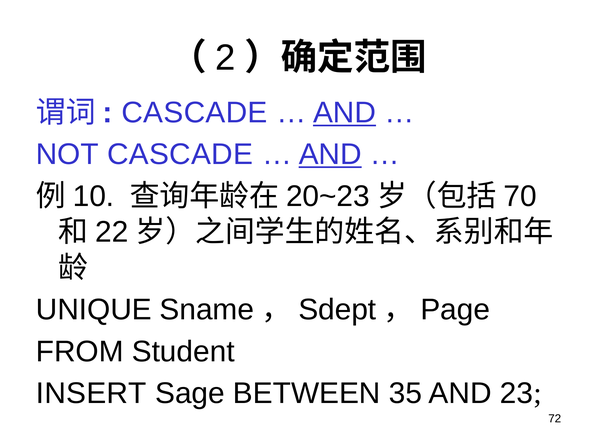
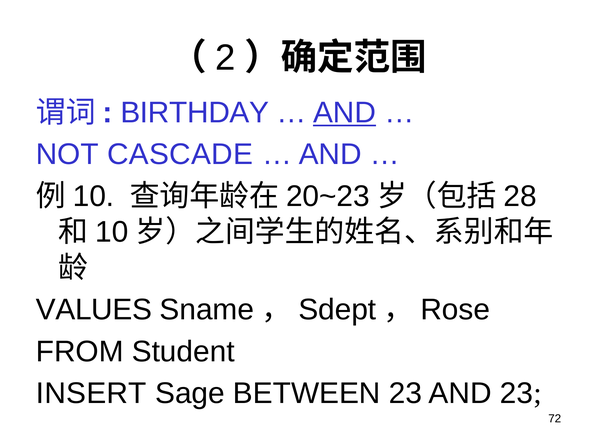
CASCADE: CASCADE -> BIRTHDAY (195, 113)
AND underline: present -> none (330, 154)
70: 70 -> 28 (520, 196)
22: 22 -> 10 (112, 232)
UNIQUE: UNIQUE -> VALUES (94, 310)
Page: Page -> Rose (455, 310)
BETWEEN 35: 35 -> 23 (405, 393)
